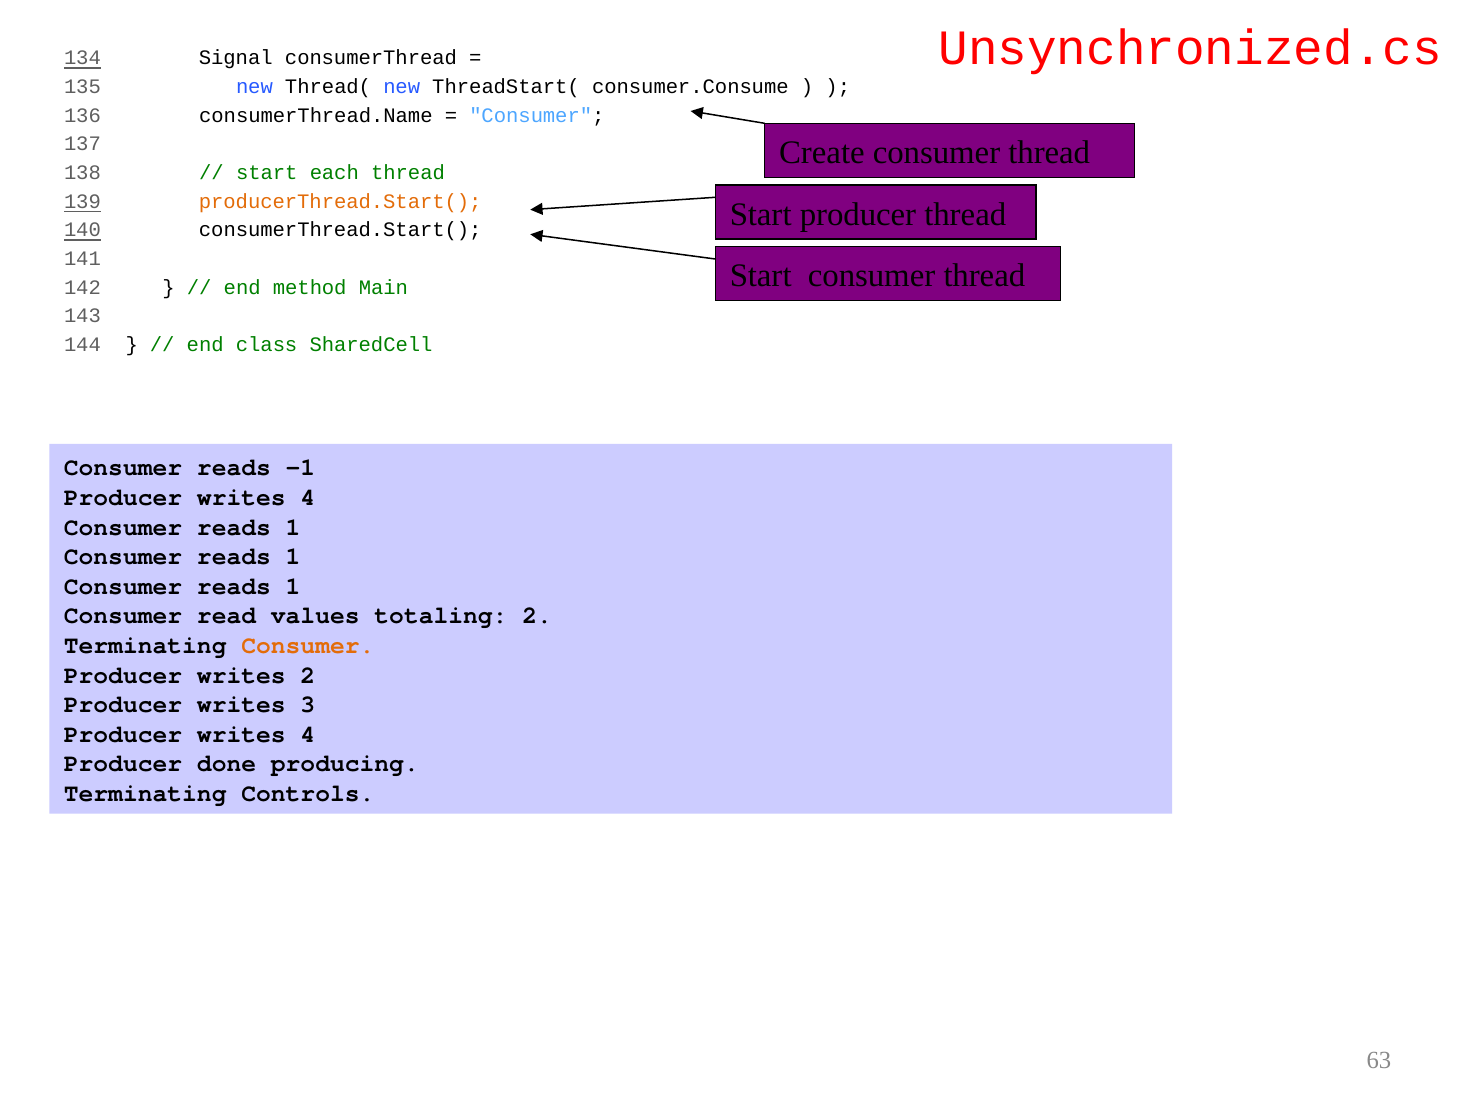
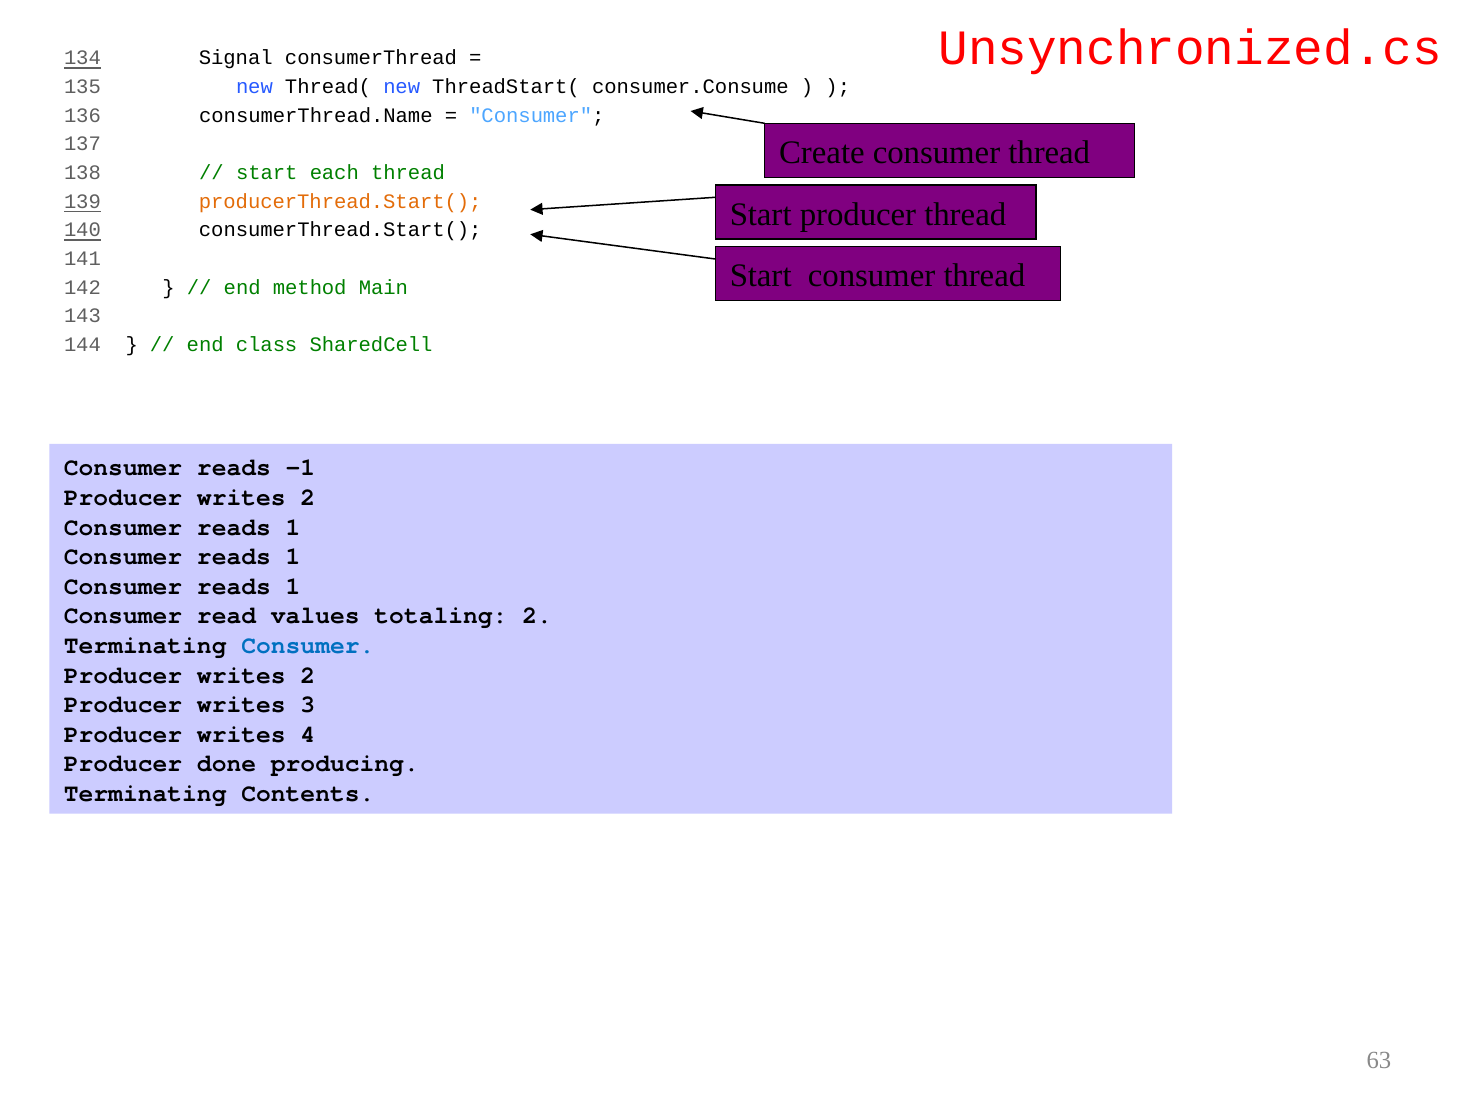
4: 4 -> 2 (308, 497)
Consumer colour: orange -> blue (308, 645)
Controls: Controls -> Contents (308, 793)
